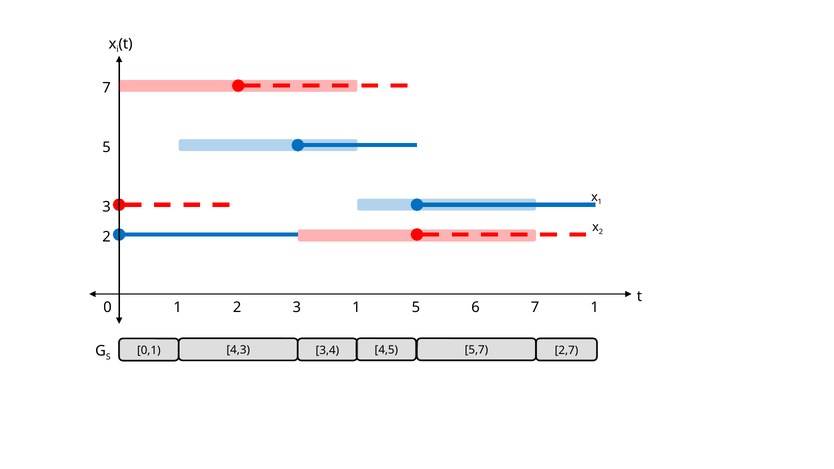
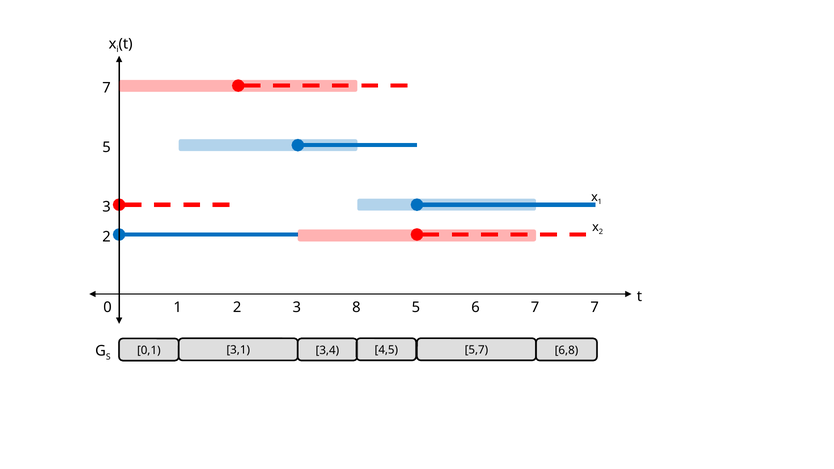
3 1: 1 -> 8 (356, 308)
7 1: 1 -> 7 (595, 308)
4,3: 4,3 -> 3,1 (238, 350)
2,7: 2,7 -> 6,8 (566, 350)
